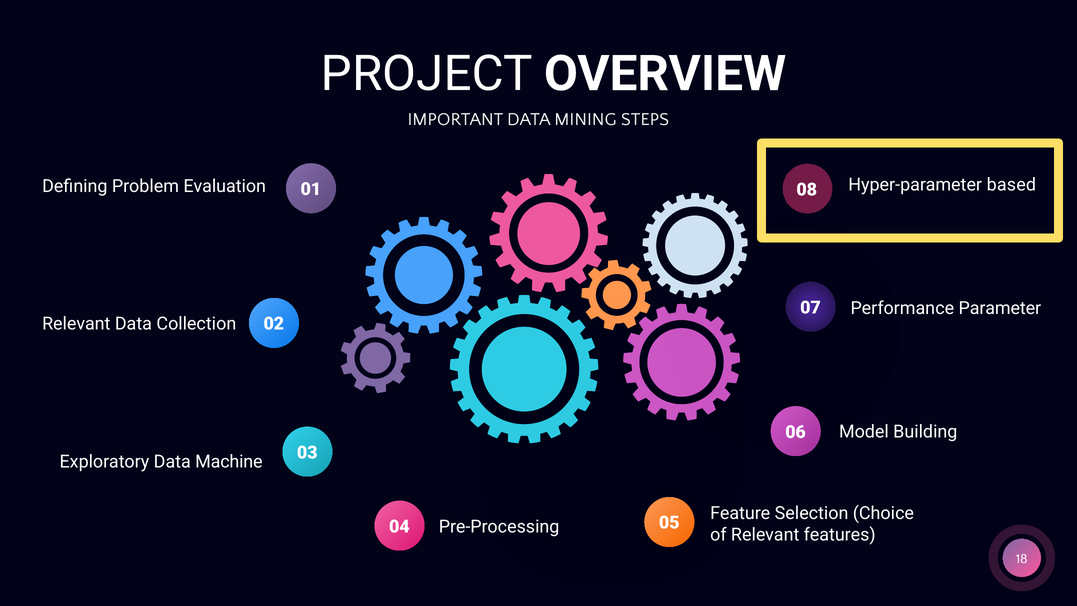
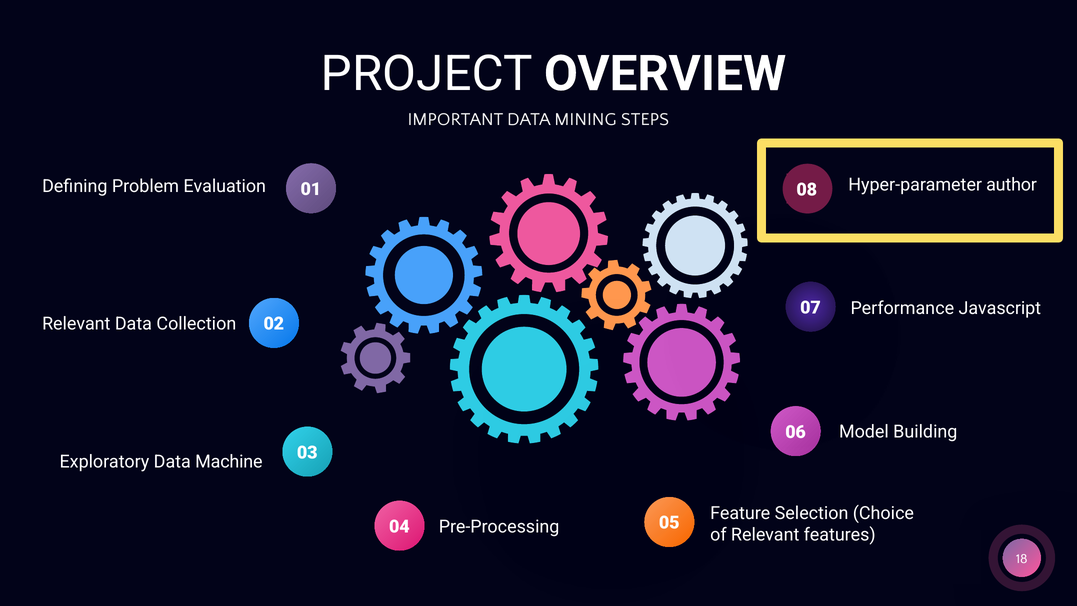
based: based -> author (1012, 185)
Parameter: Parameter -> Javascript (1000, 308)
